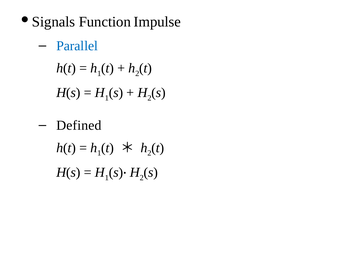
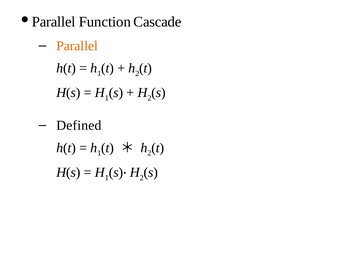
Signals: Signals -> Parallel (54, 22)
Impulse: Impulse -> Cascade (157, 22)
Parallel colour: blue -> orange (77, 46)
